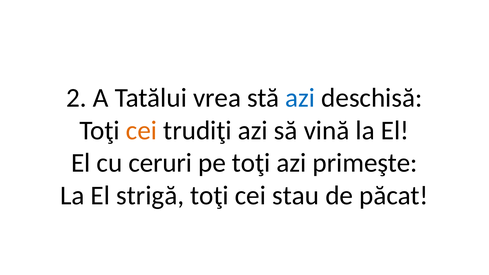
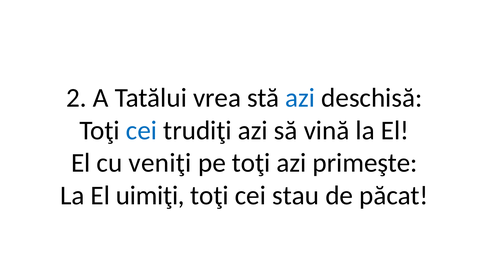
cei colour: orange -> blue (142, 130)
ceruri: ceruri -> veniţi (160, 163)
strigă: strigă -> uimiţi (150, 196)
